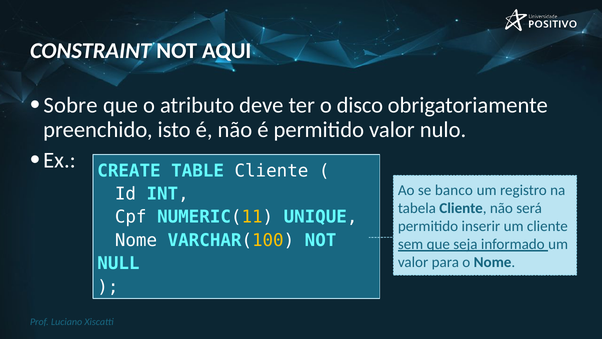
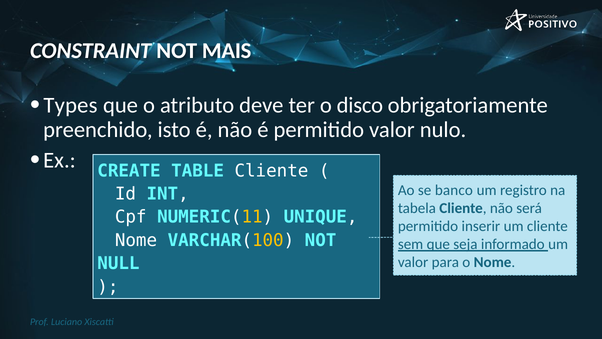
AQUI: AQUI -> MAIS (227, 51)
Sobre: Sobre -> Types (70, 105)
